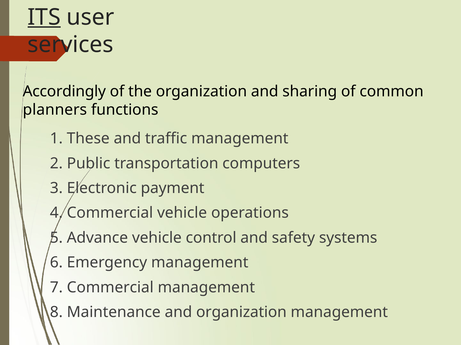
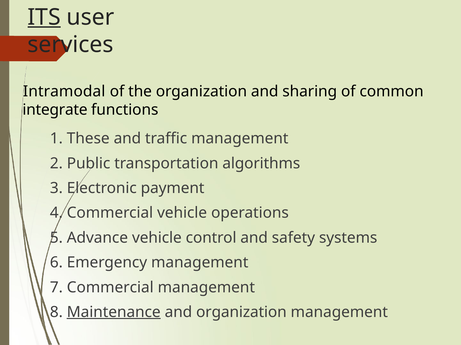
Accordingly: Accordingly -> Intramodal (64, 92)
planners: planners -> integrate (55, 110)
computers: computers -> algorithms (261, 164)
Maintenance underline: none -> present (114, 313)
